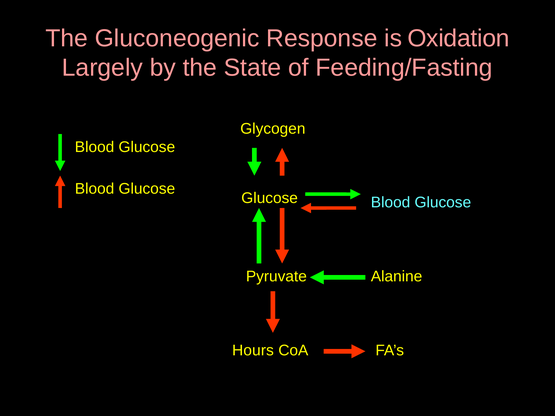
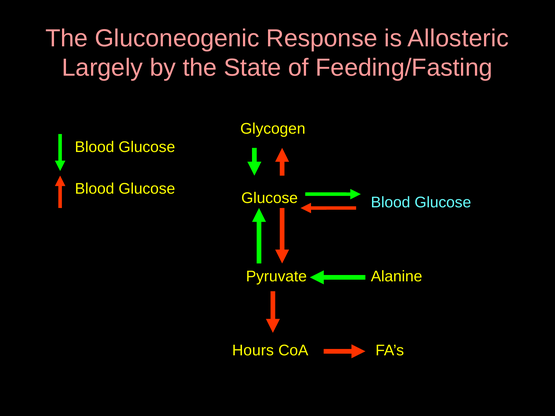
Oxidation: Oxidation -> Allosteric (458, 38)
